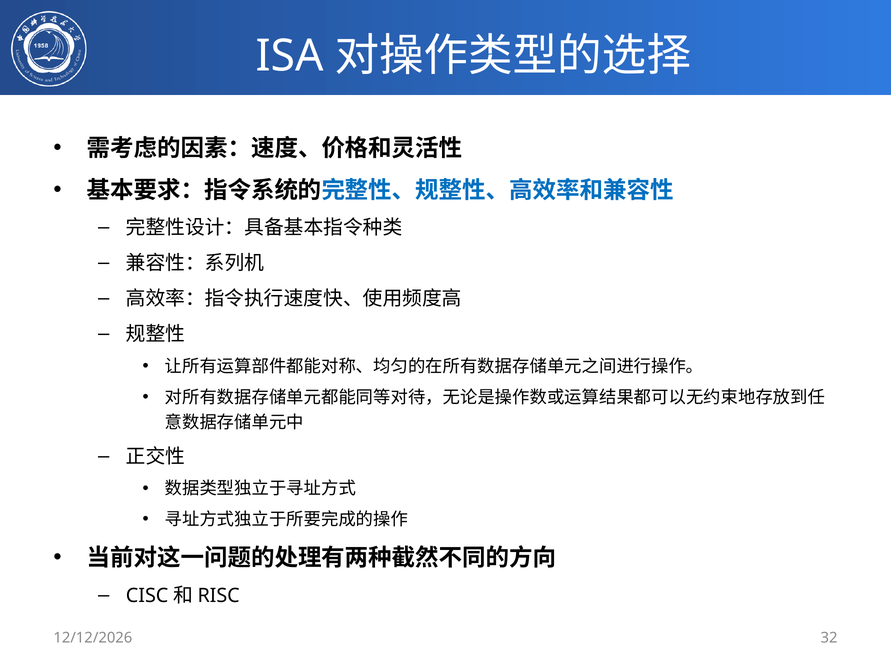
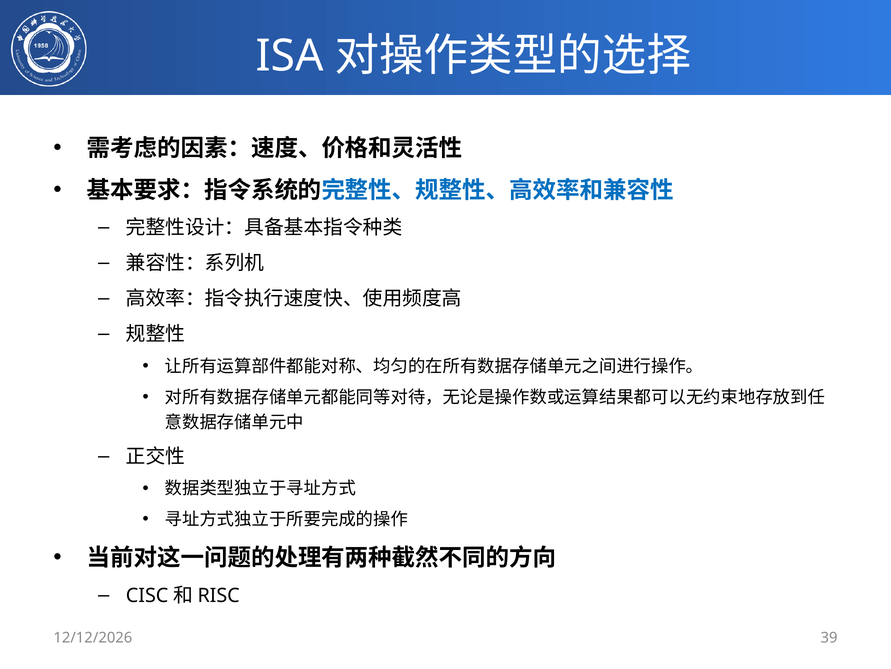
32: 32 -> 39 (829, 637)
